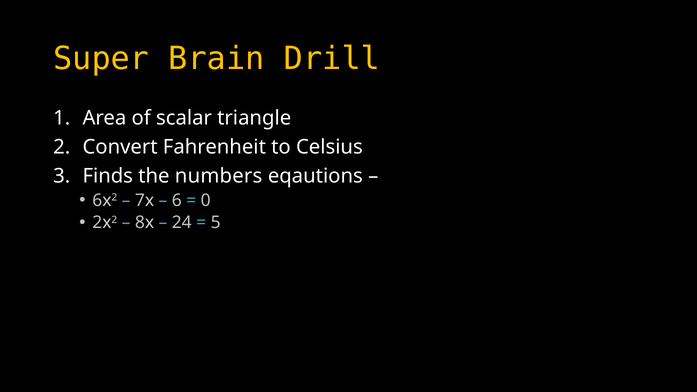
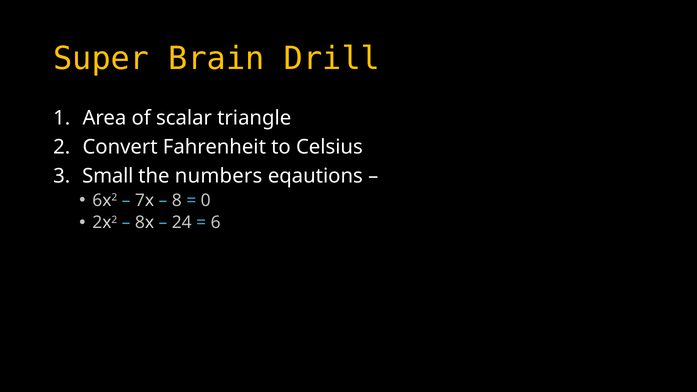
Finds: Finds -> Small (108, 176)
6: 6 -> 8 (177, 200)
5: 5 -> 6 (216, 223)
